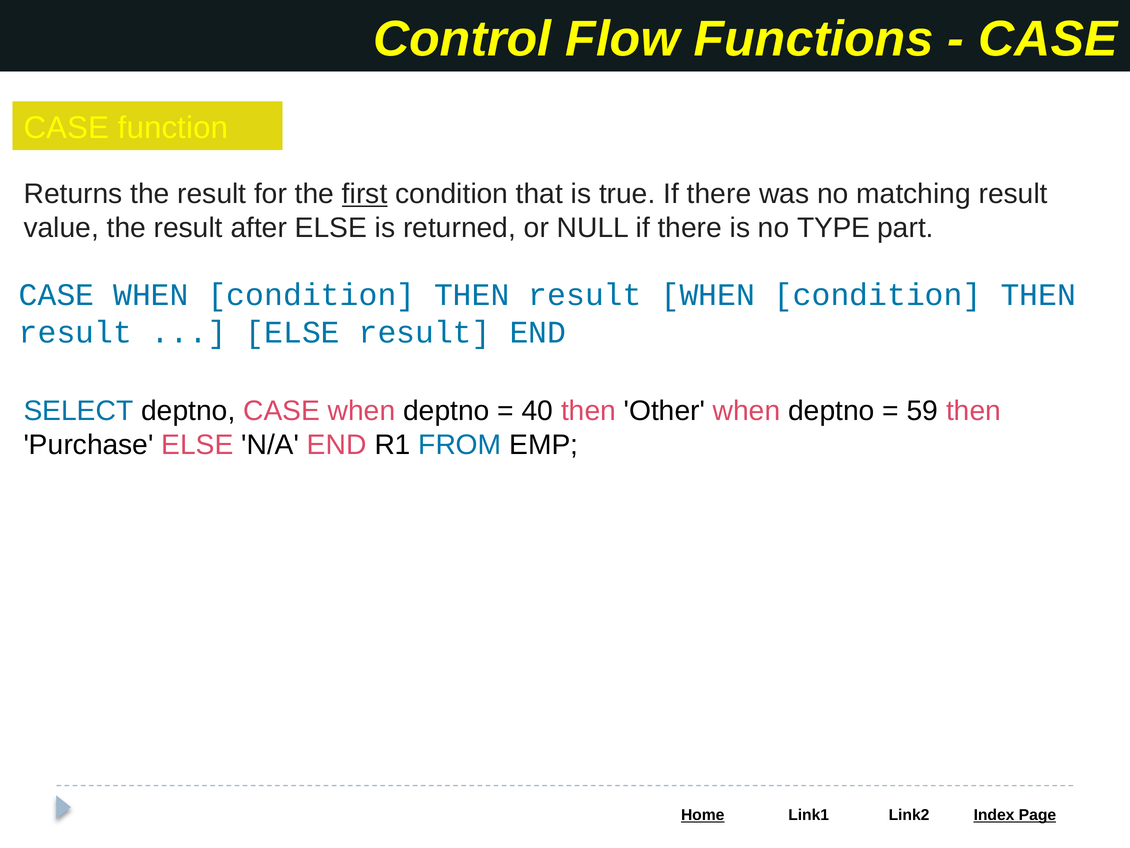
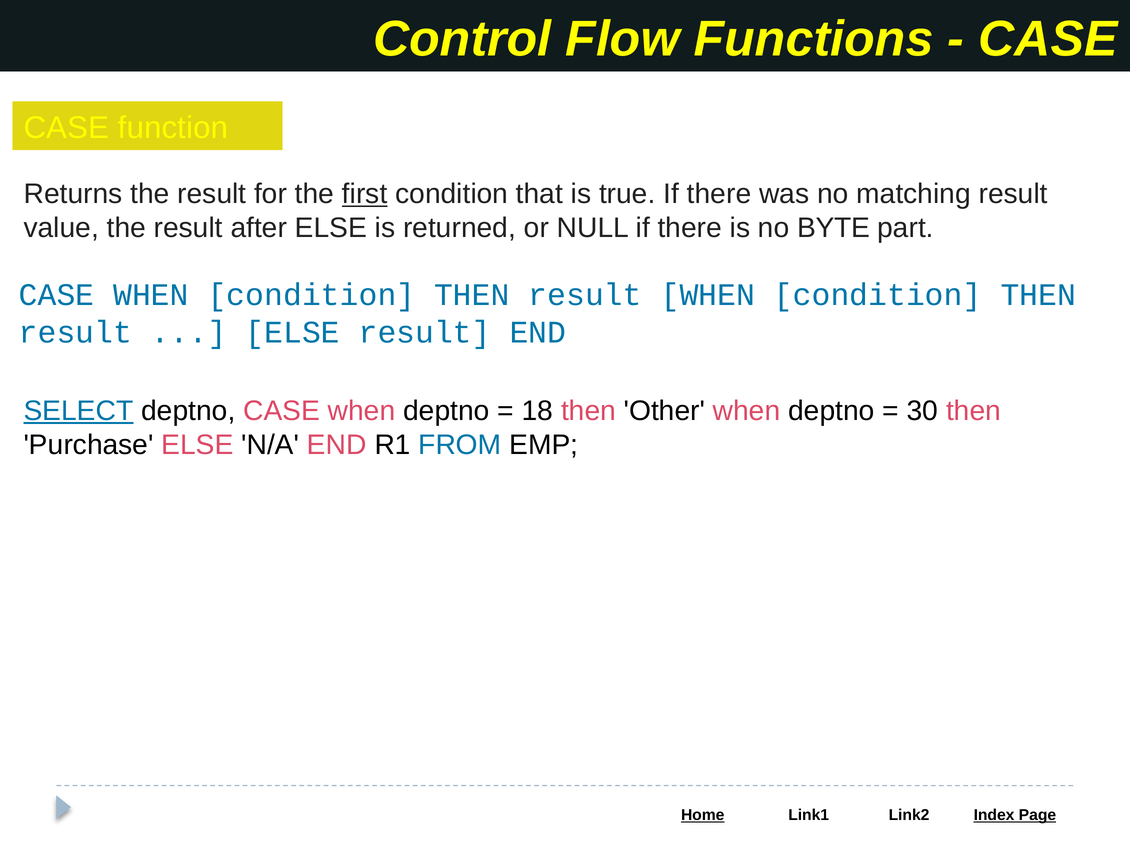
TYPE: TYPE -> BYTE (834, 228)
SELECT underline: none -> present (79, 411)
40: 40 -> 18 (537, 411)
59: 59 -> 30 (922, 411)
